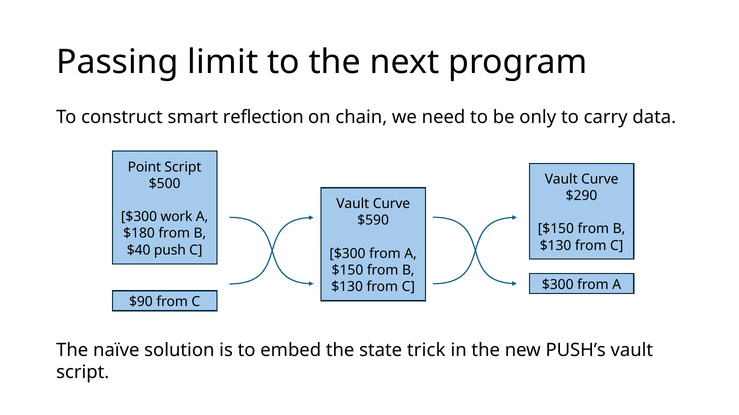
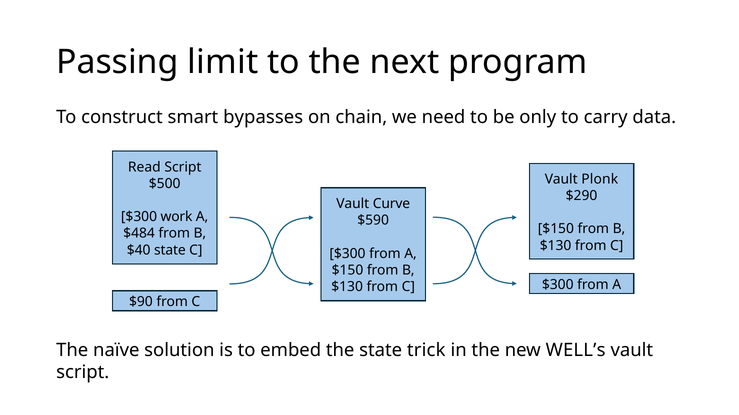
reflection: reflection -> bypasses (263, 118)
Point: Point -> Read (144, 167)
Curve: Curve -> Plonk (600, 179)
$180: $180 -> $484 (139, 234)
$40 push: push -> state (170, 250)
PUSH’s: PUSH’s -> WELL’s (576, 351)
